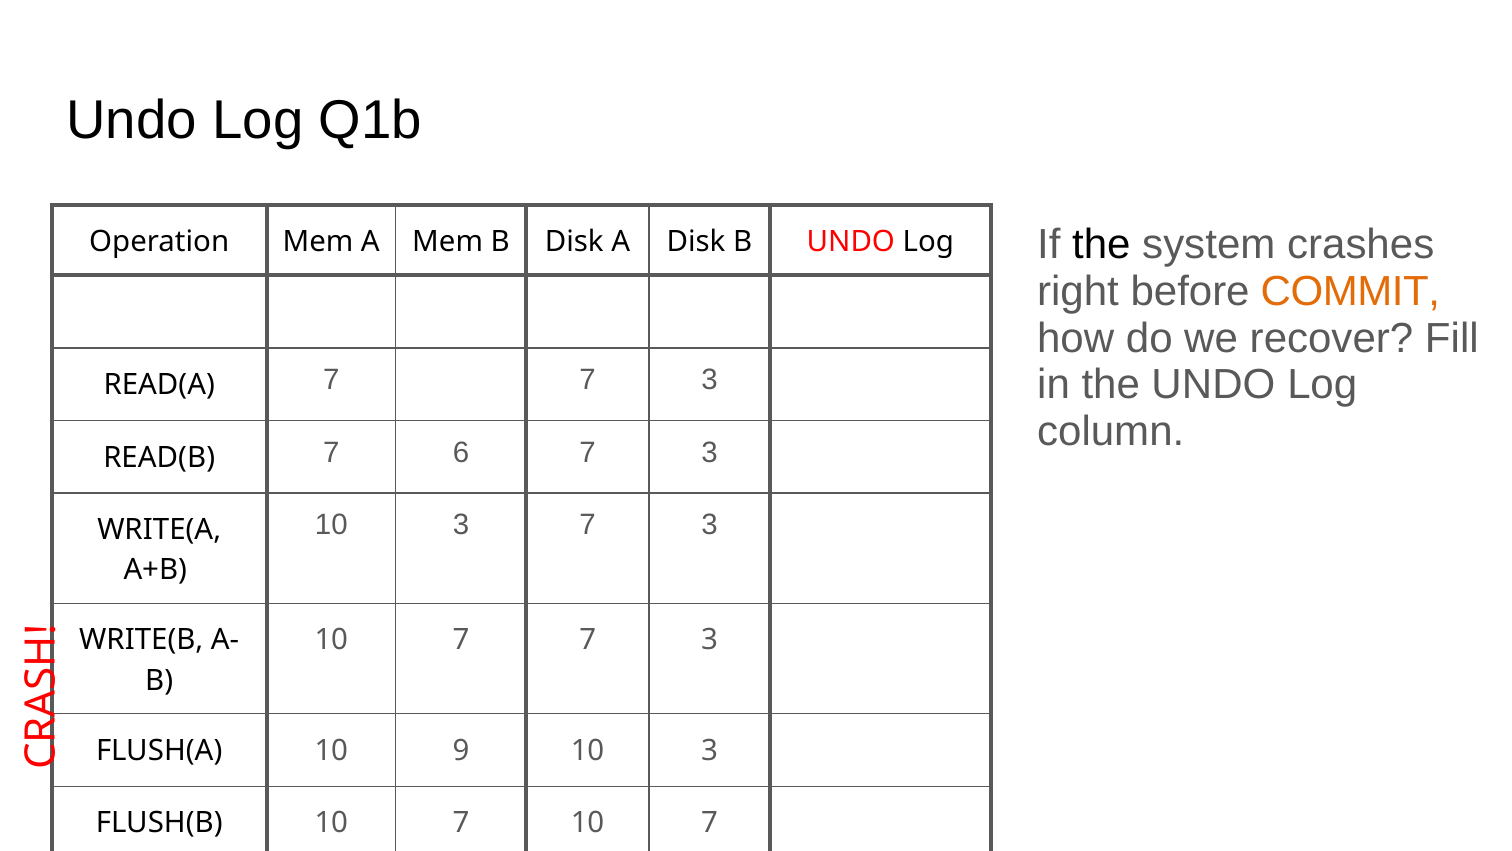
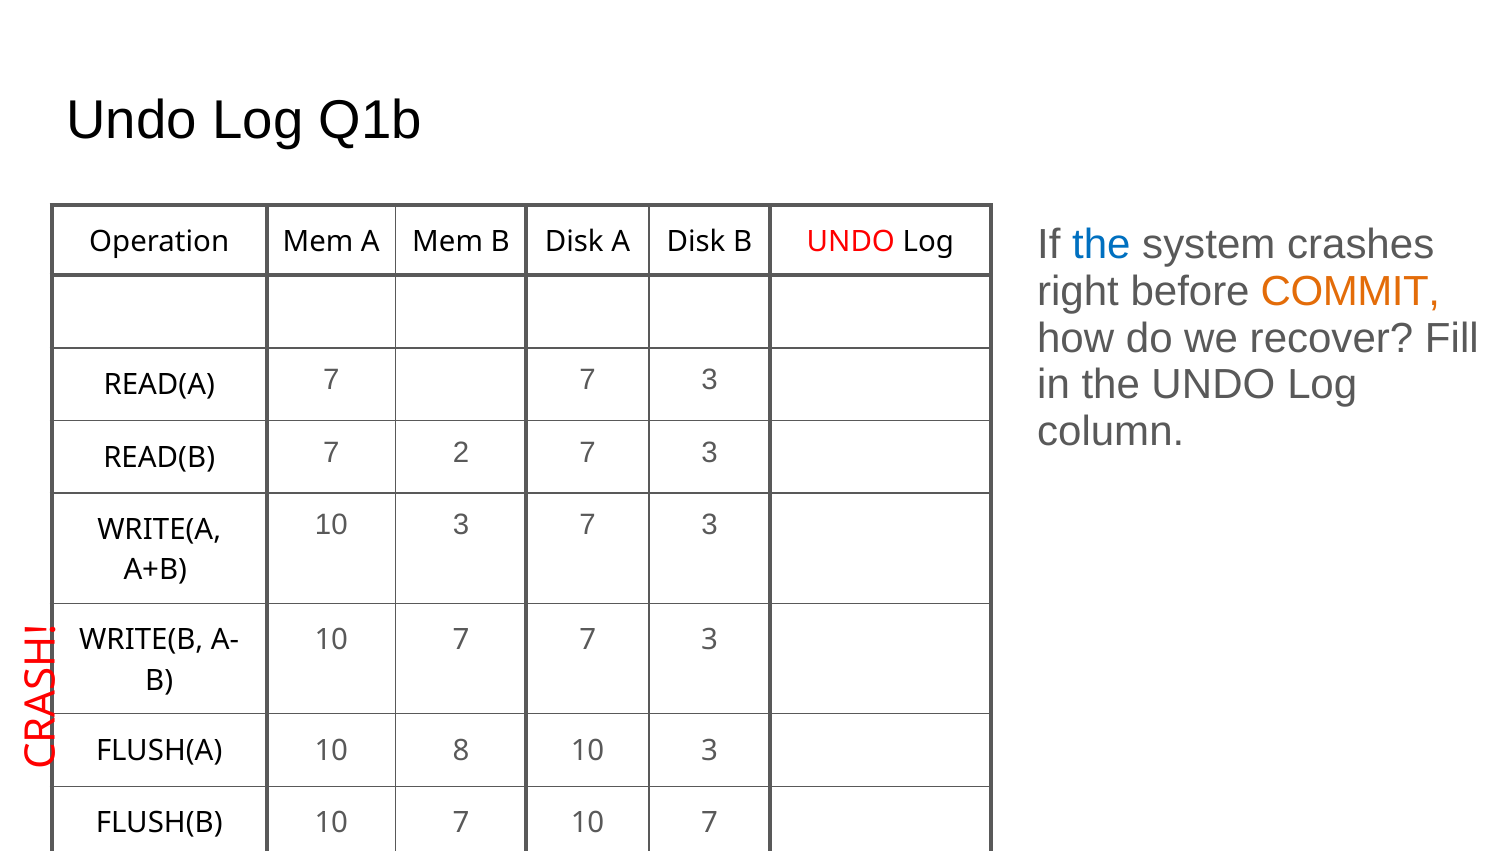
the colour: black -> blue (1101, 244)
6: 6 -> 2 (461, 452)
9: 9 -> 8 (461, 750)
